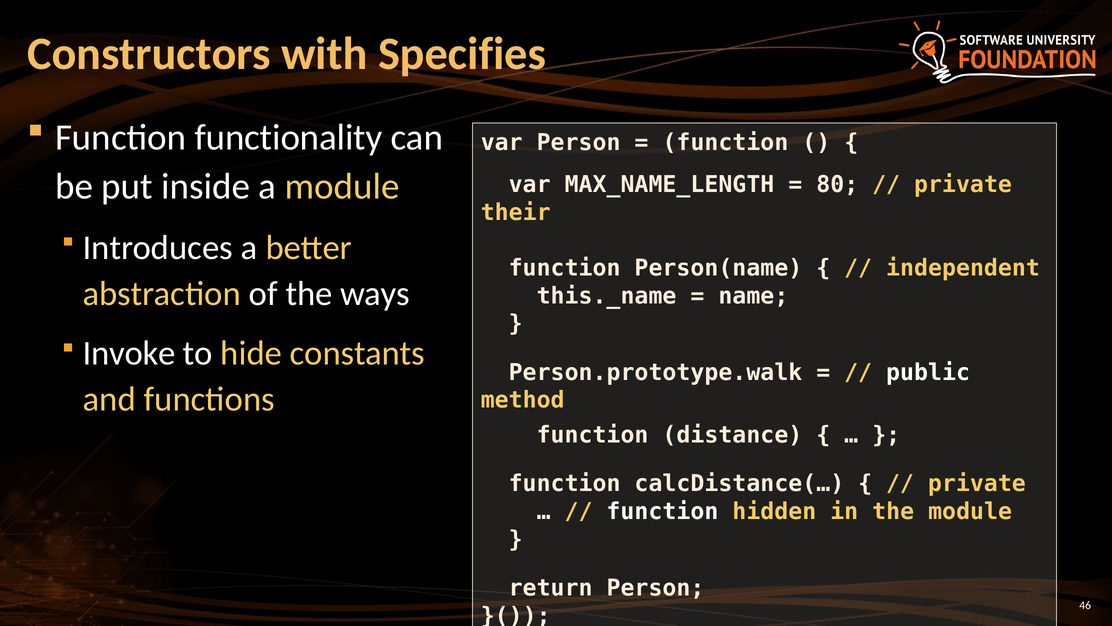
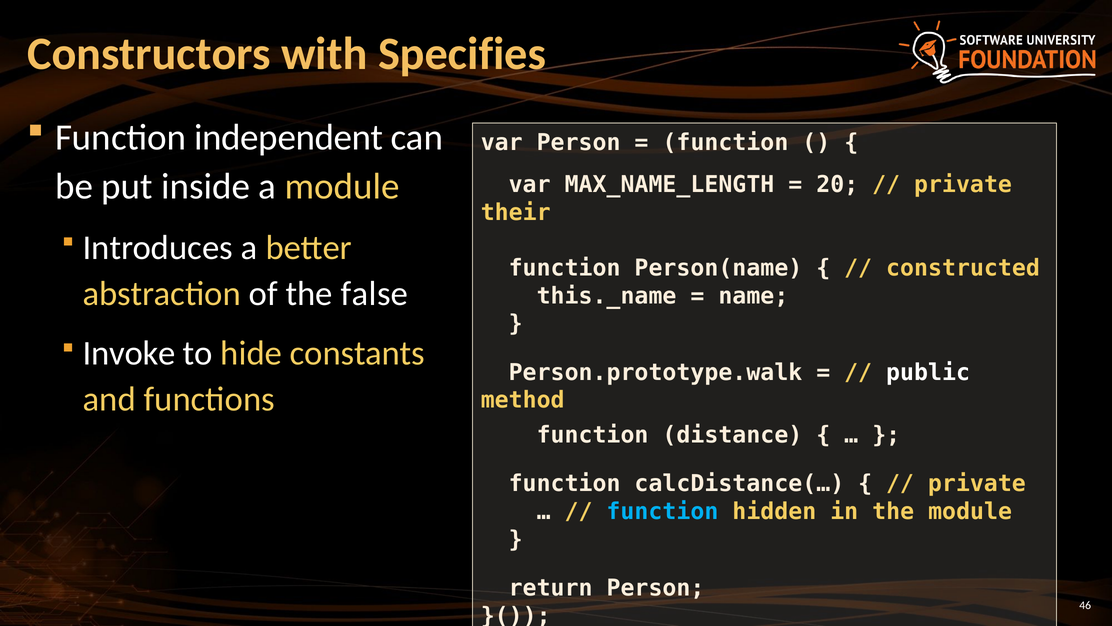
functionality: functionality -> independent (289, 138)
80: 80 -> 20 (837, 184)
independent: independent -> constructed (963, 268)
ways: ways -> false (375, 294)
function colour: white -> light blue (662, 511)
